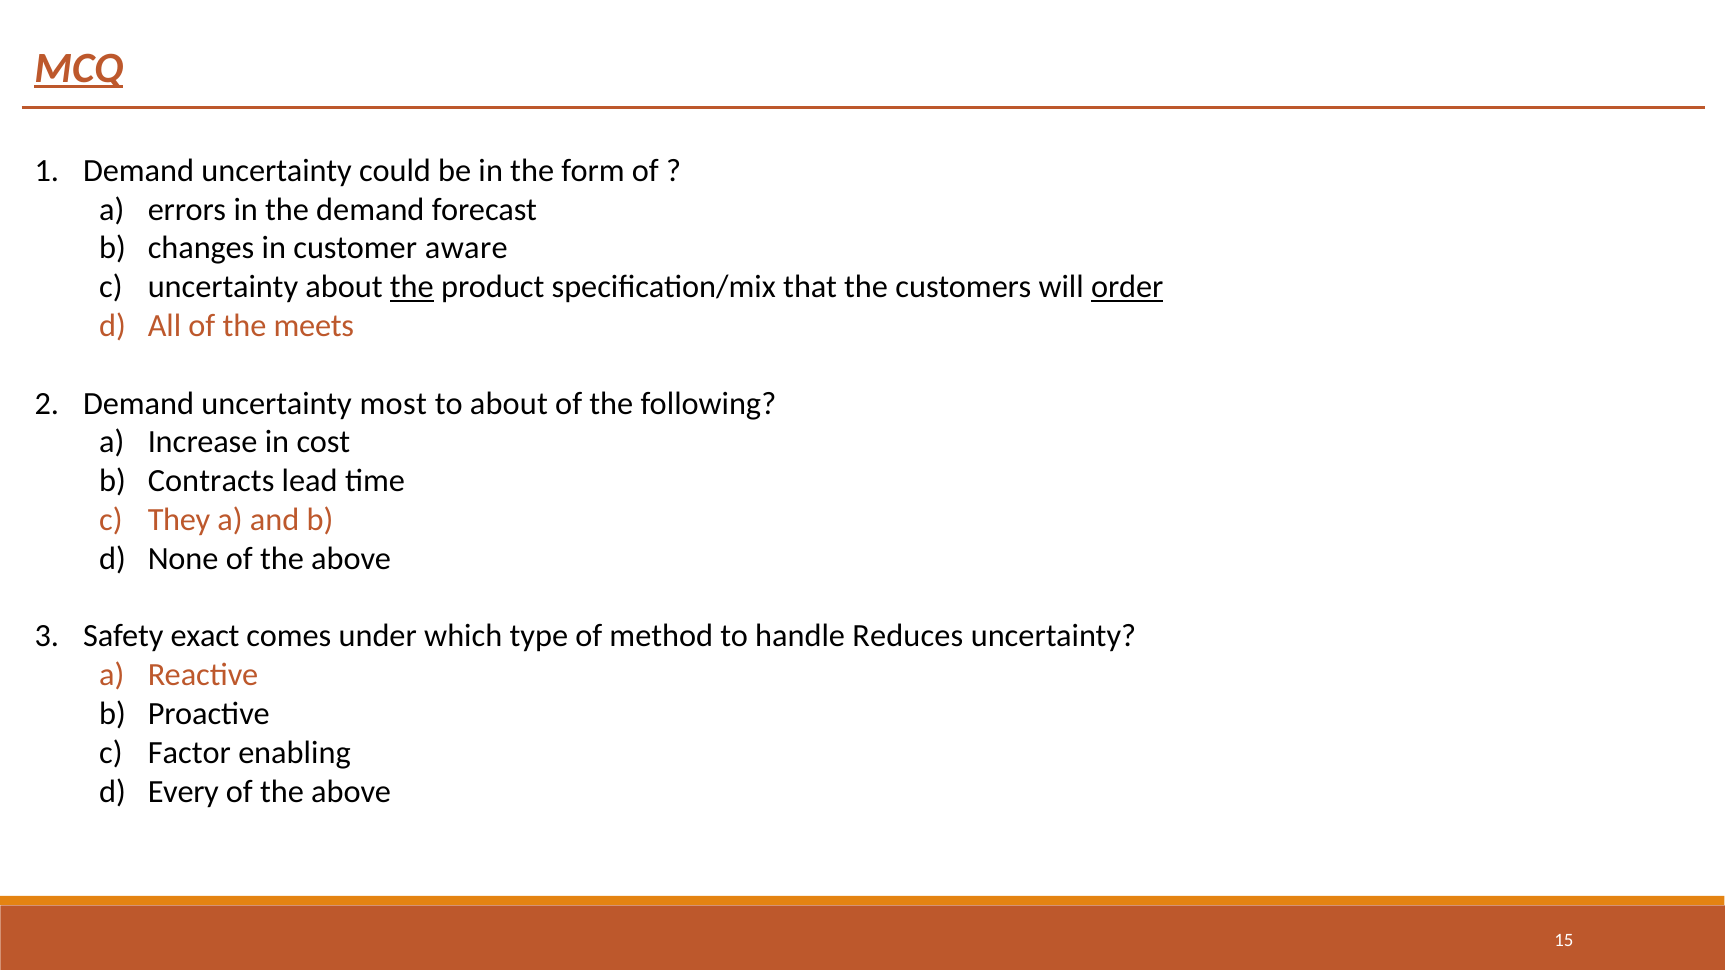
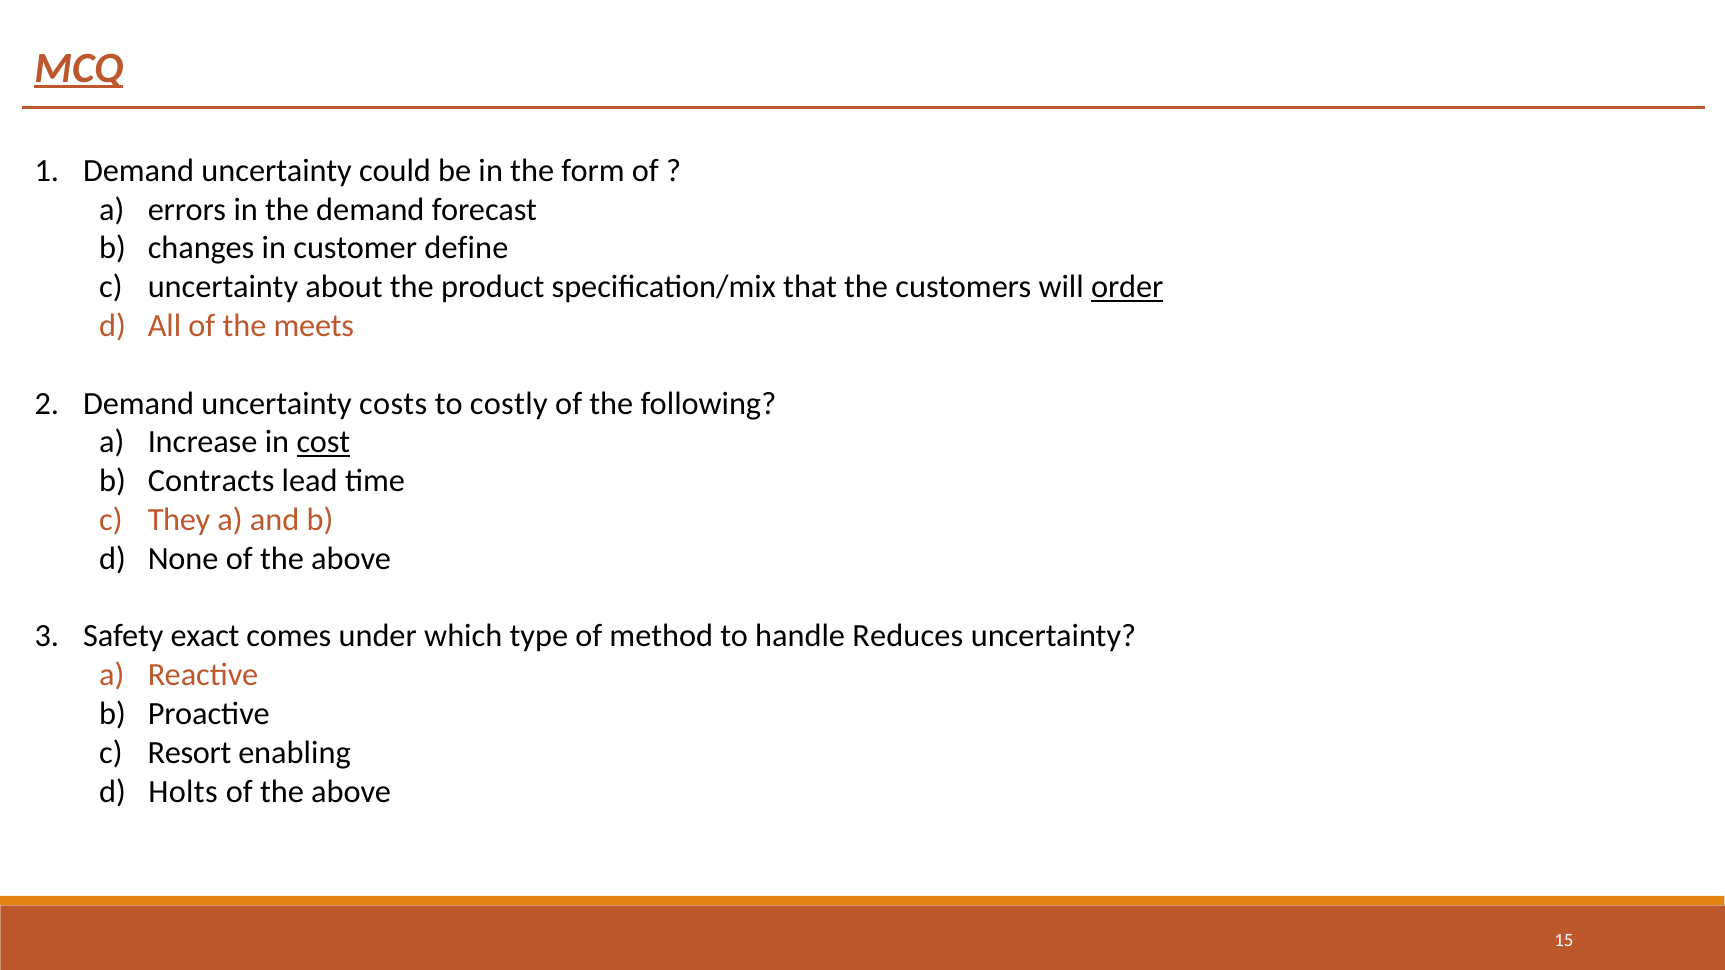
aware: aware -> define (466, 248)
the underline: present -> none (412, 287)
most: most -> costs (393, 403)
to about: about -> costly (509, 403)
cost underline: none -> present (323, 442)
Factor: Factor -> Resort (190, 753)
Every: Every -> Holts (183, 792)
